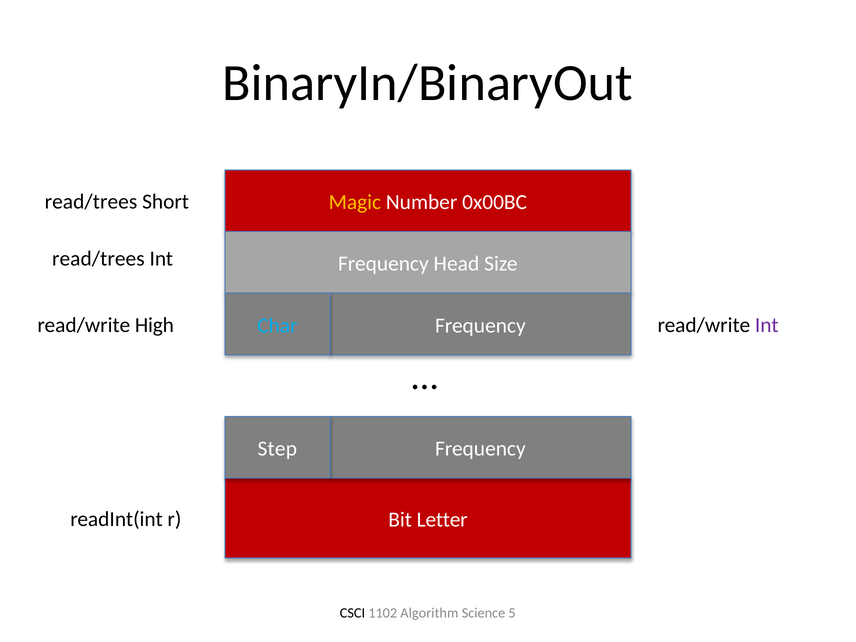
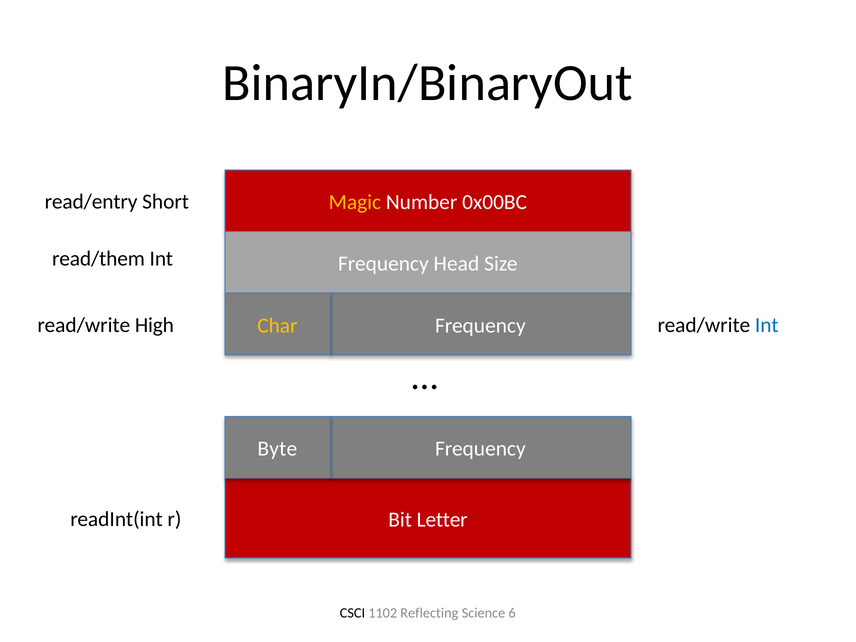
read/trees: read/trees -> read/entry (91, 202)
read/trees: read/trees -> read/them (98, 259)
Int colour: purple -> blue (767, 325)
Char colour: light blue -> yellow (277, 326)
Step: Step -> Byte (277, 449)
Algorithm: Algorithm -> Reflecting (429, 613)
5: 5 -> 6 (512, 613)
